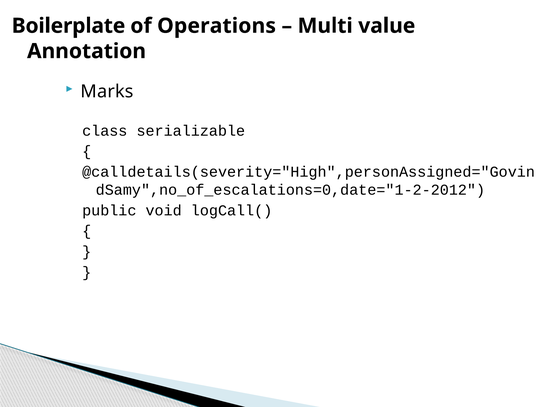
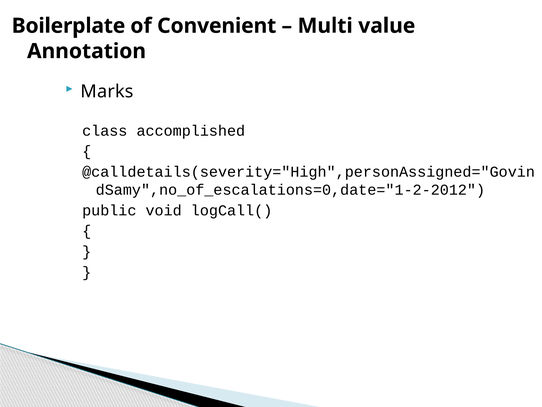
Operations: Operations -> Convenient (217, 26)
serializable: serializable -> accomplished (191, 131)
